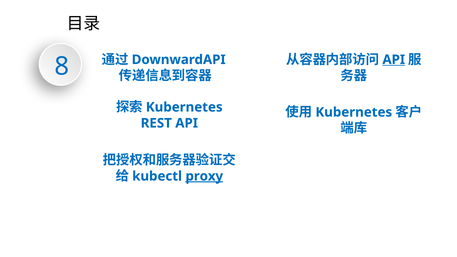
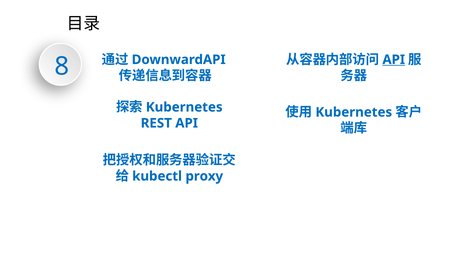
proxy underline: present -> none (204, 176)
